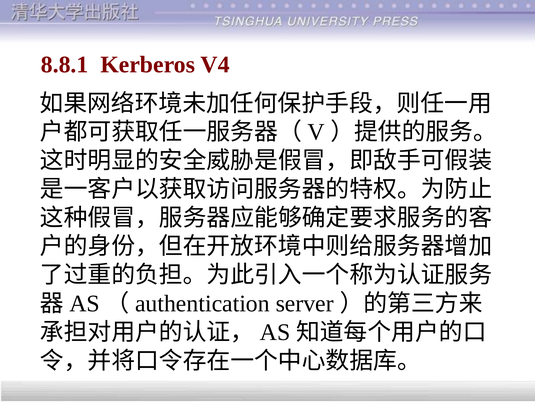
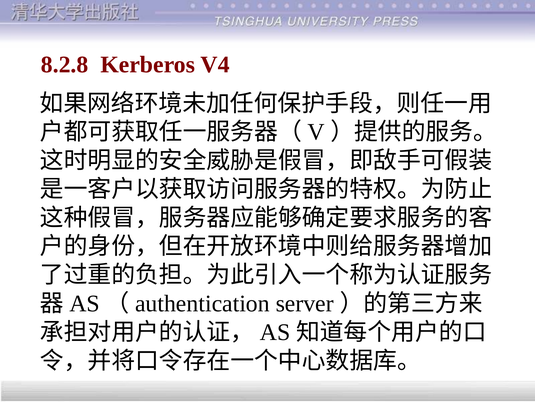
8.8.1: 8.8.1 -> 8.2.8 (65, 65)
